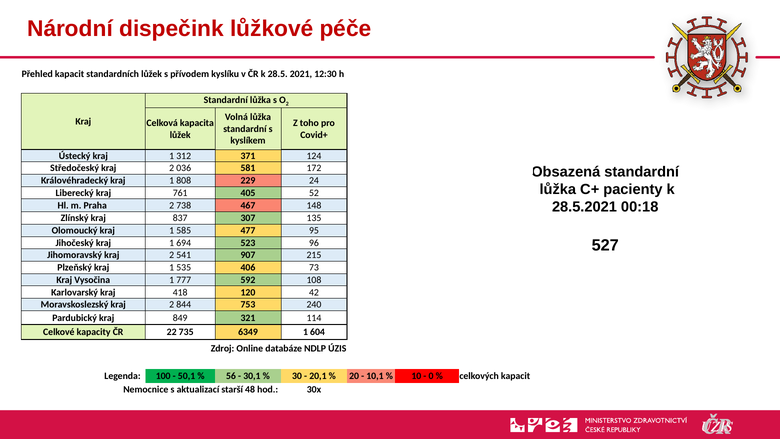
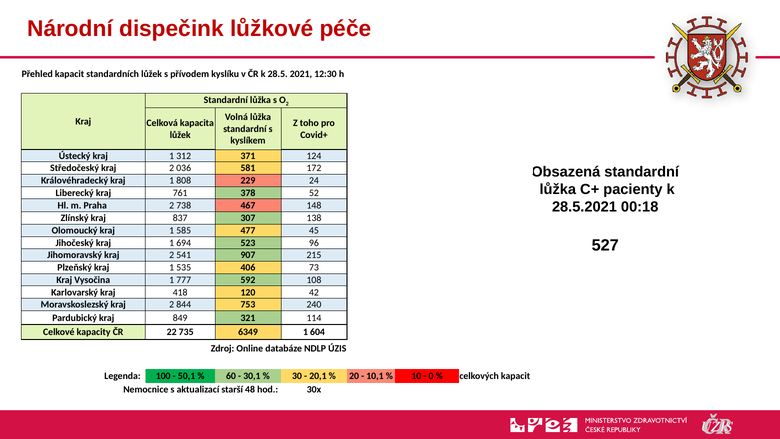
405: 405 -> 378 (248, 193)
135: 135 -> 138 (314, 218)
95: 95 -> 45 (314, 230)
56: 56 -> 60 (231, 376)
